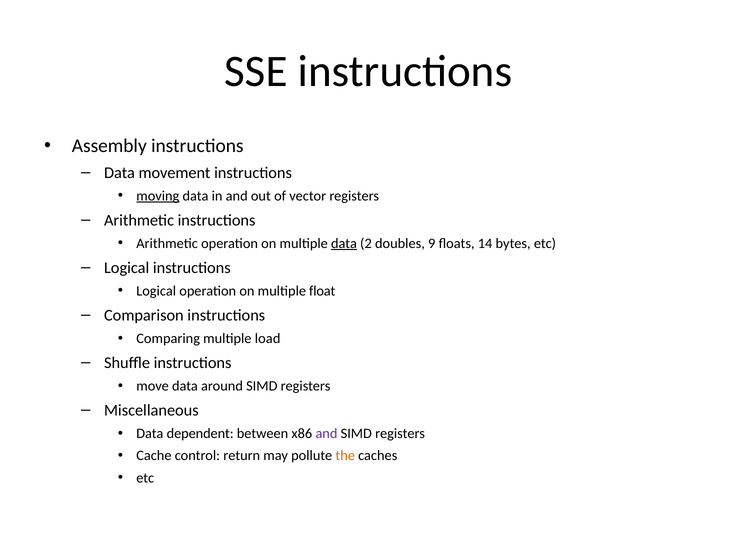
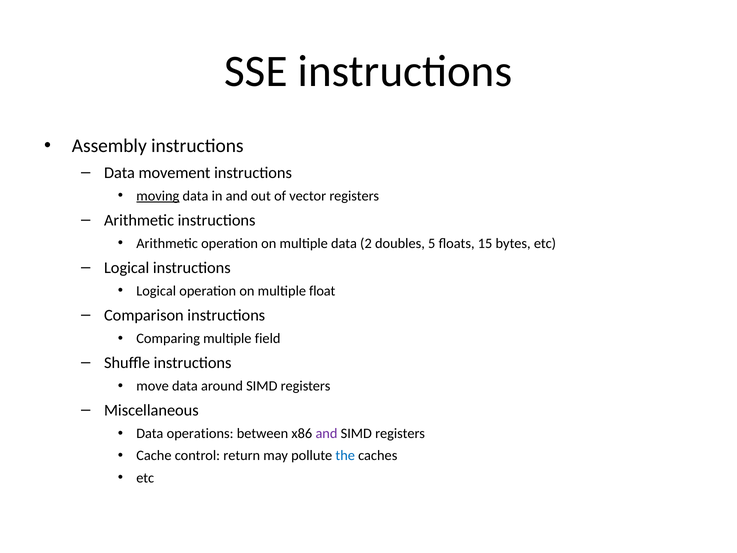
data underline: present -> none (344, 243)
9: 9 -> 5 (432, 243)
14: 14 -> 15 (485, 243)
load: load -> field (268, 338)
dependent: dependent -> operations (200, 433)
the colour: orange -> blue (345, 455)
